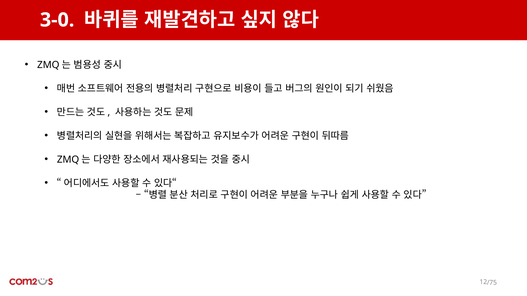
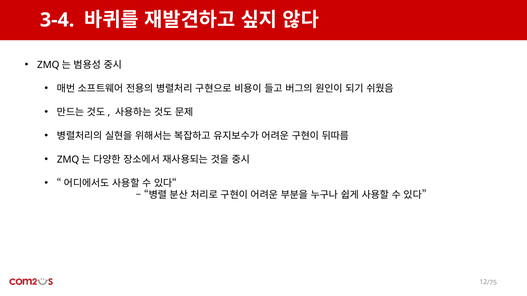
3-0: 3-0 -> 3-4 (57, 20)
